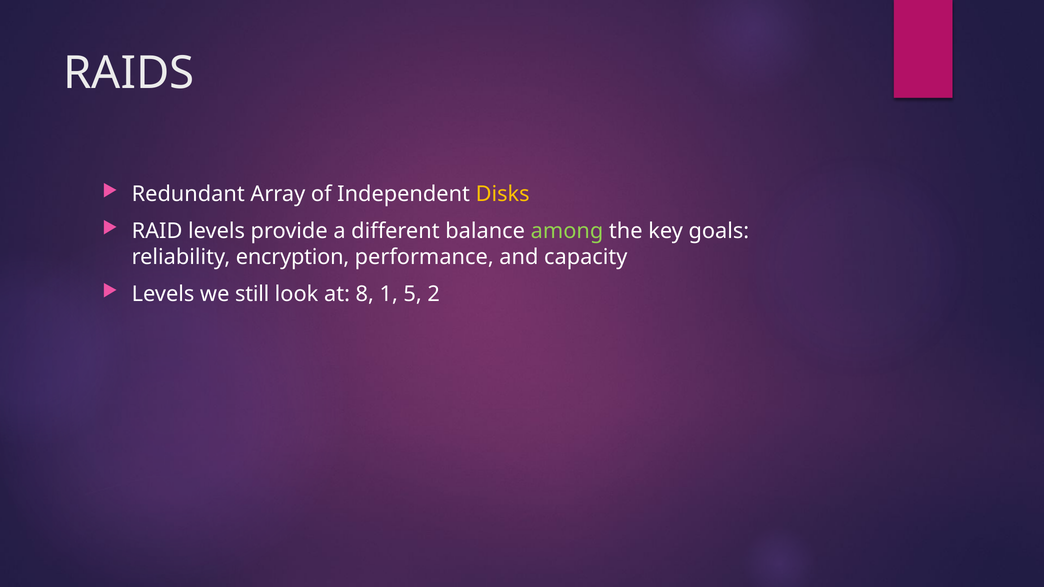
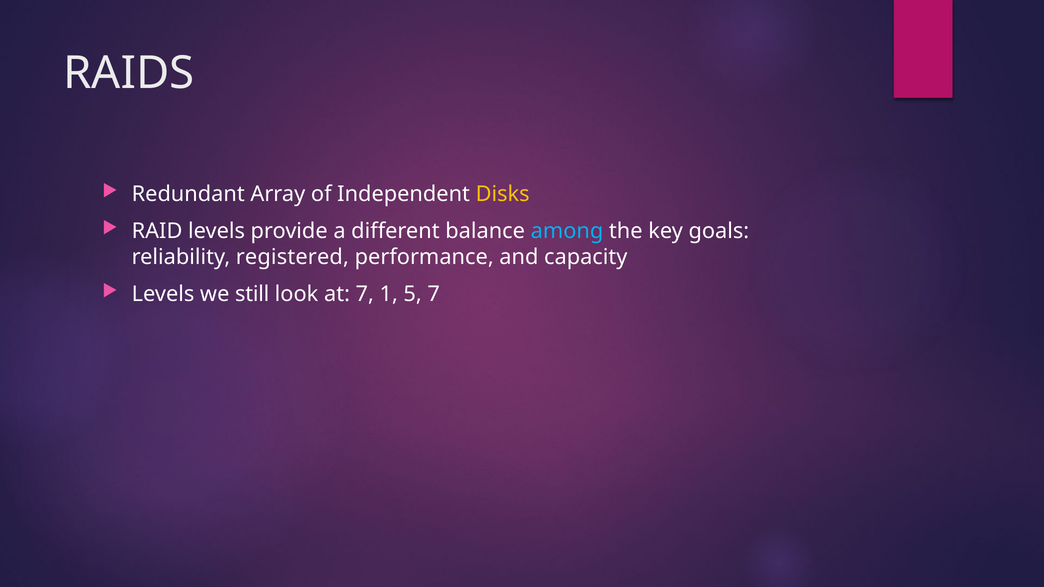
among colour: light green -> light blue (567, 231)
encryption: encryption -> registered (292, 257)
at 8: 8 -> 7 (365, 294)
5 2: 2 -> 7 (434, 294)
